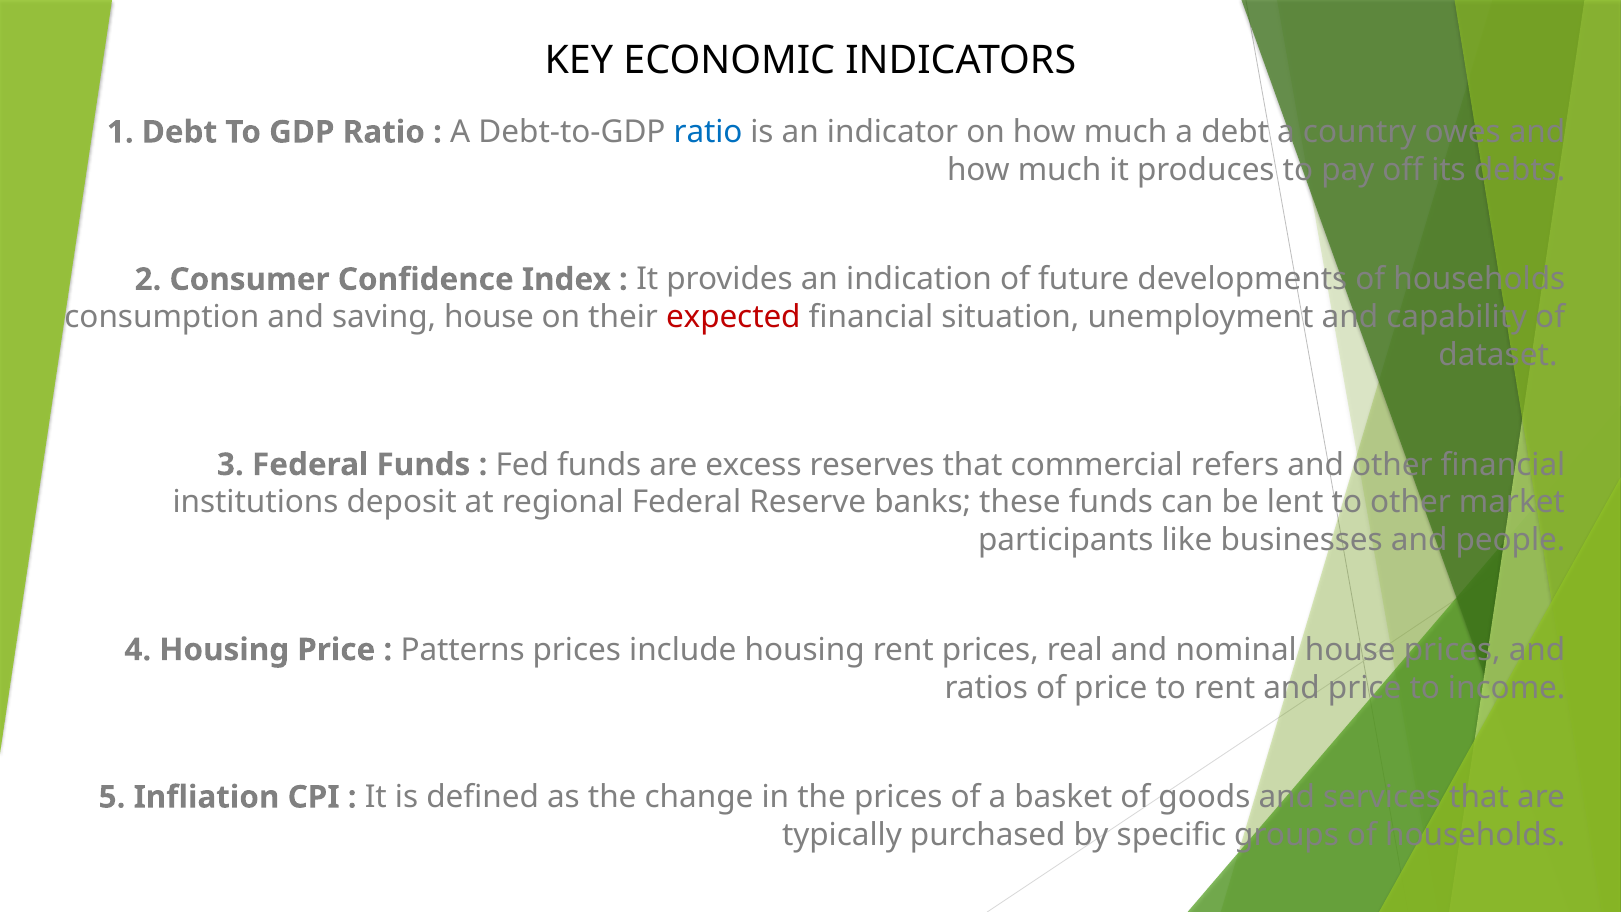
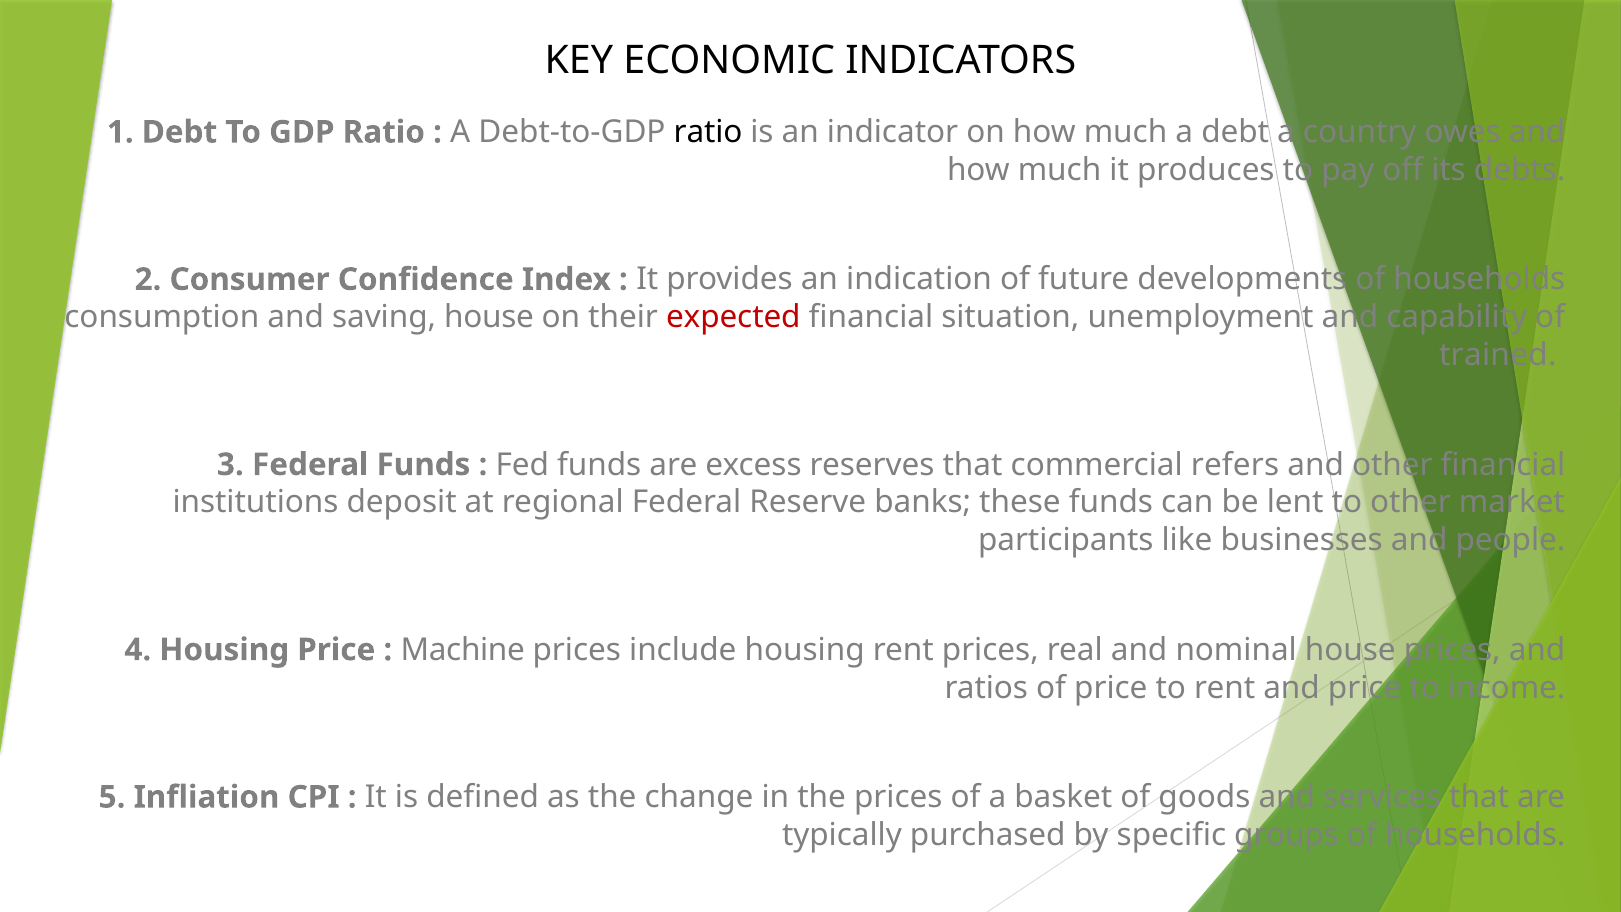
ratio colour: blue -> black (708, 132)
dataset: dataset -> trained (1498, 355)
Patterns: Patterns -> Machine (463, 650)
